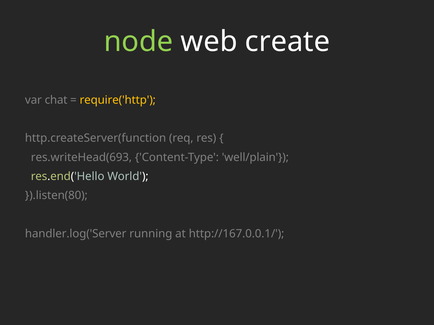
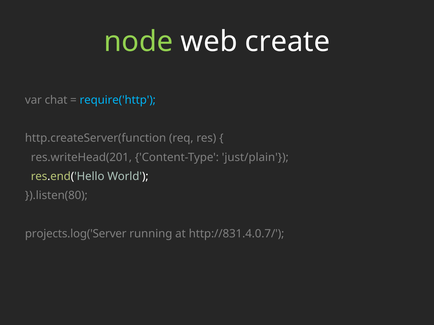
require('http colour: yellow -> light blue (118, 100)
res.writeHead(693: res.writeHead(693 -> res.writeHead(201 (81, 158)
well/plain: well/plain -> just/plain (255, 158)
handler.log('Server: handler.log('Server -> projects.log('Server (76, 234)
http://167.0.0.1/: http://167.0.0.1/ -> http://831.4.0.7/ (237, 234)
